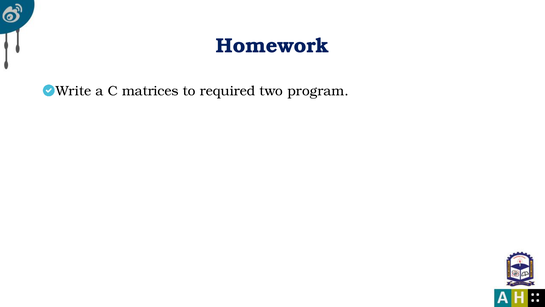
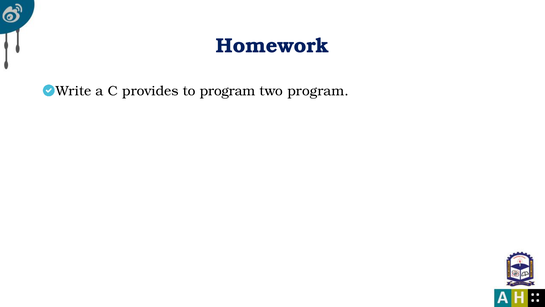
matrices: matrices -> provides (150, 91)
to required: required -> program (228, 91)
